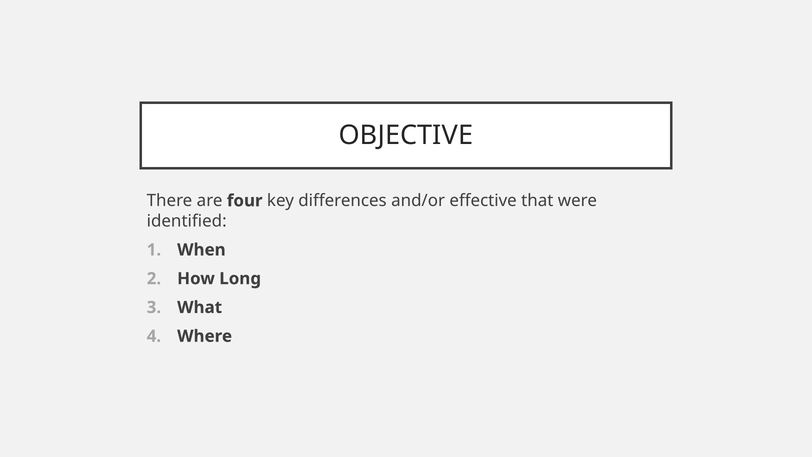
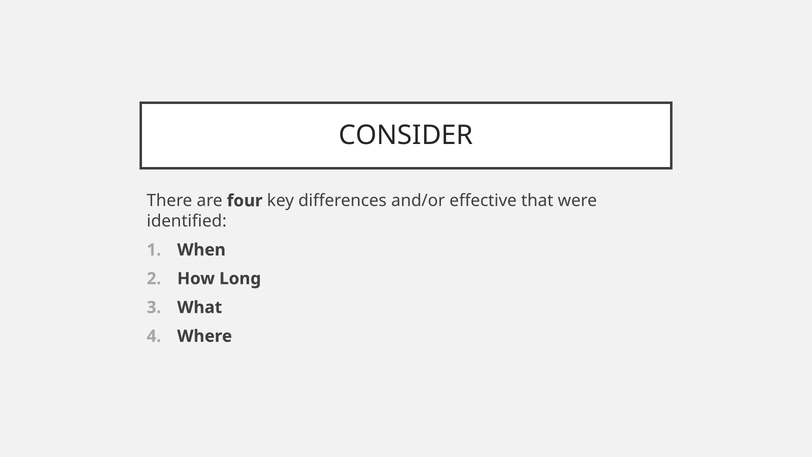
OBJECTIVE: OBJECTIVE -> CONSIDER (406, 135)
